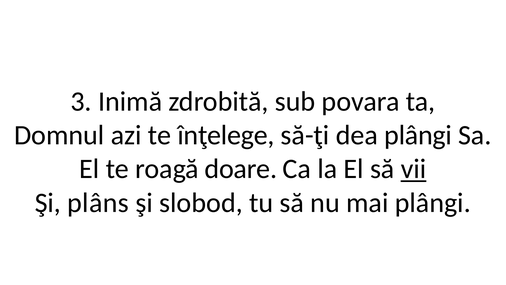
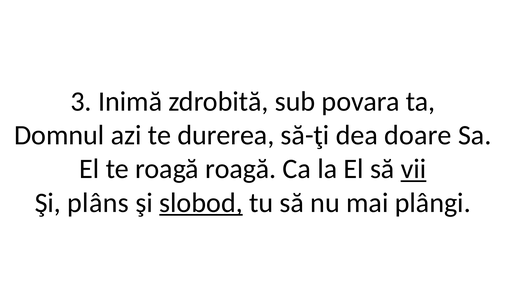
înţelege: înţelege -> durerea (226, 135)
dea plângi: plângi -> doare (418, 135)
roagă doare: doare -> roagă (241, 169)
slobod underline: none -> present (201, 202)
